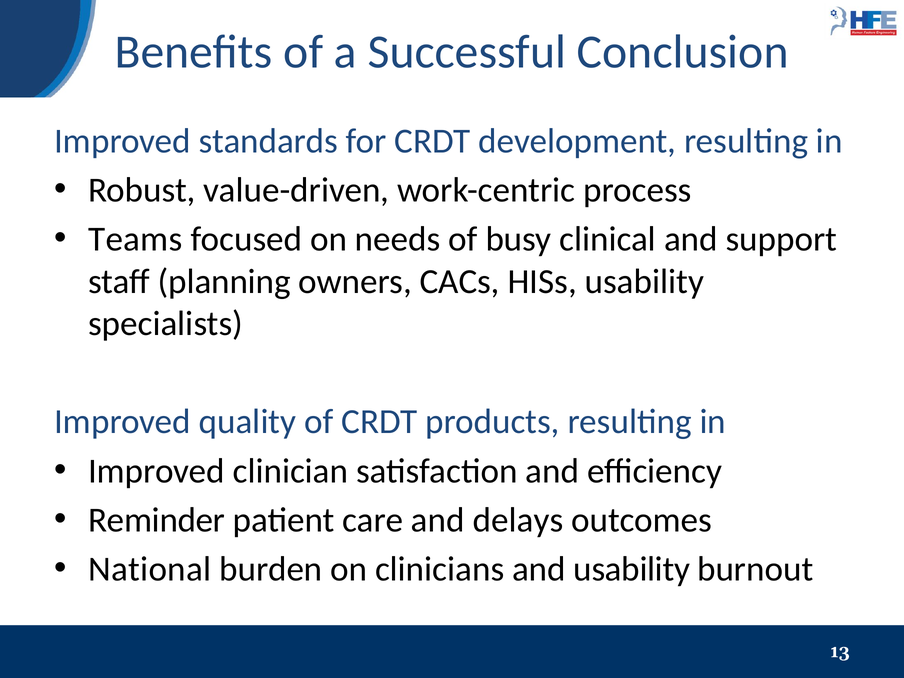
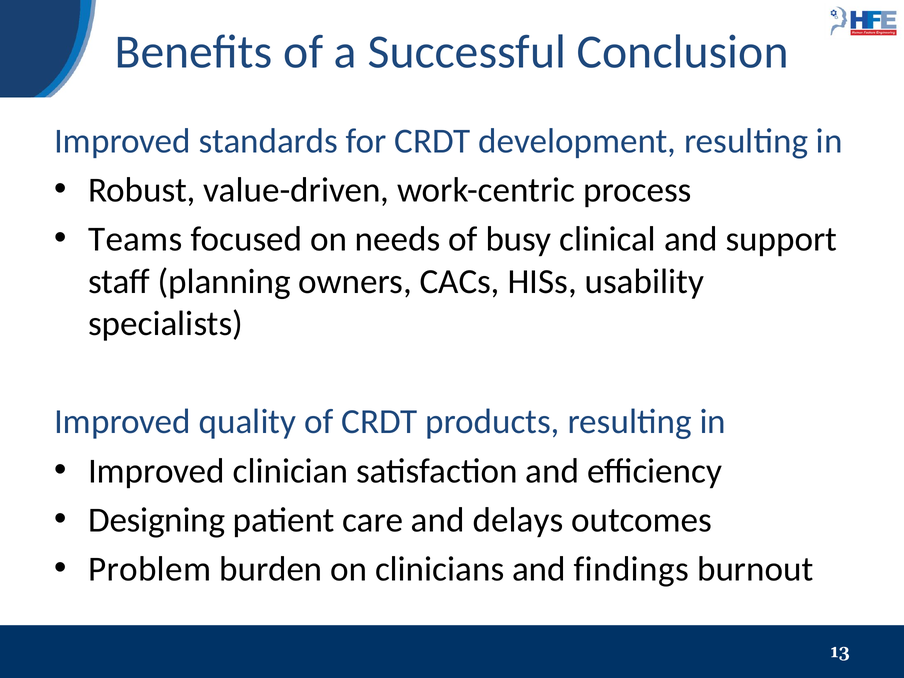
Reminder: Reminder -> Designing (157, 520)
National: National -> Problem (150, 569)
and usability: usability -> findings (631, 569)
